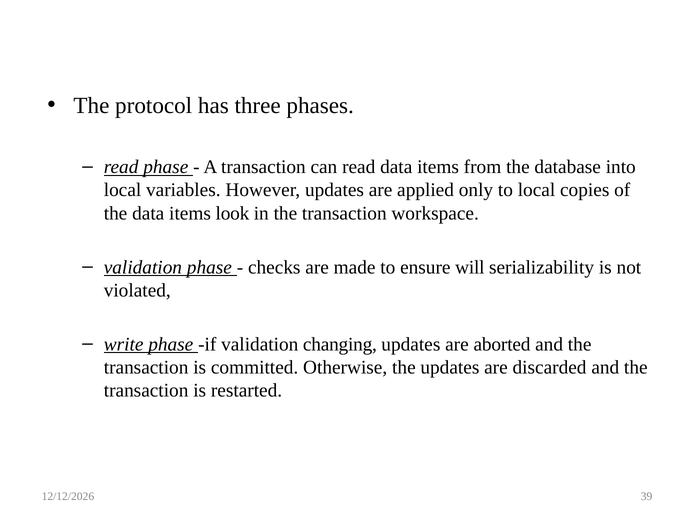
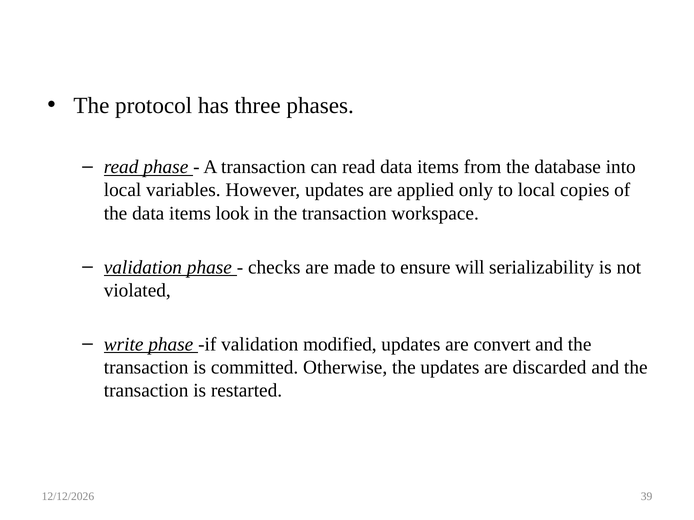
changing: changing -> modified (340, 345)
aborted: aborted -> convert (502, 345)
